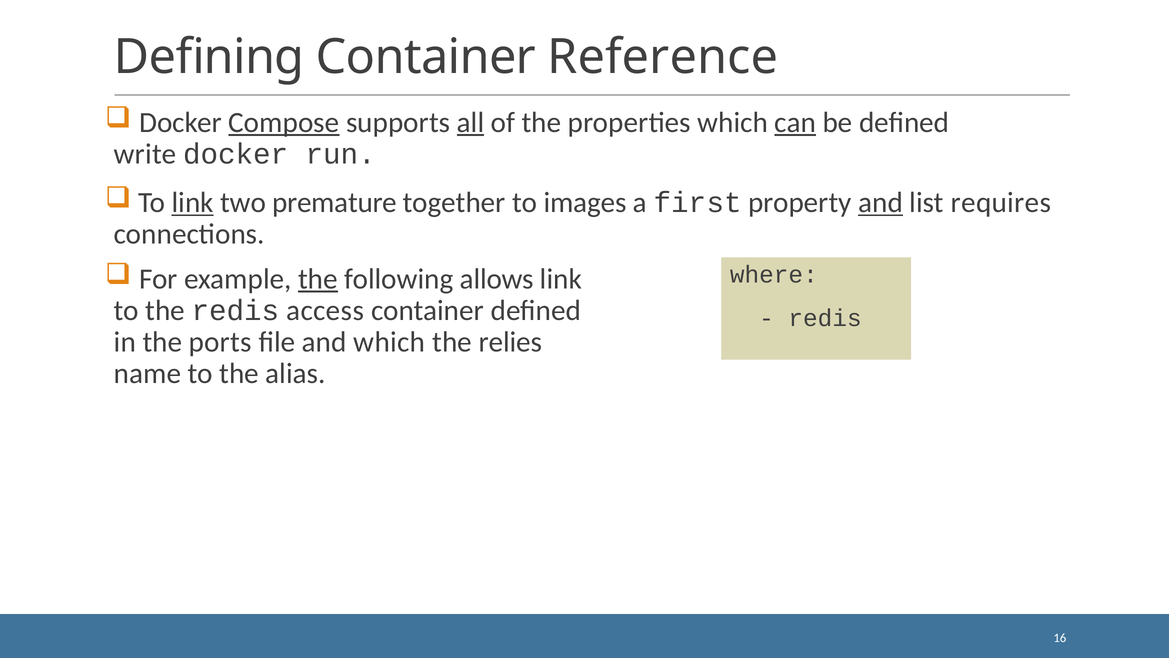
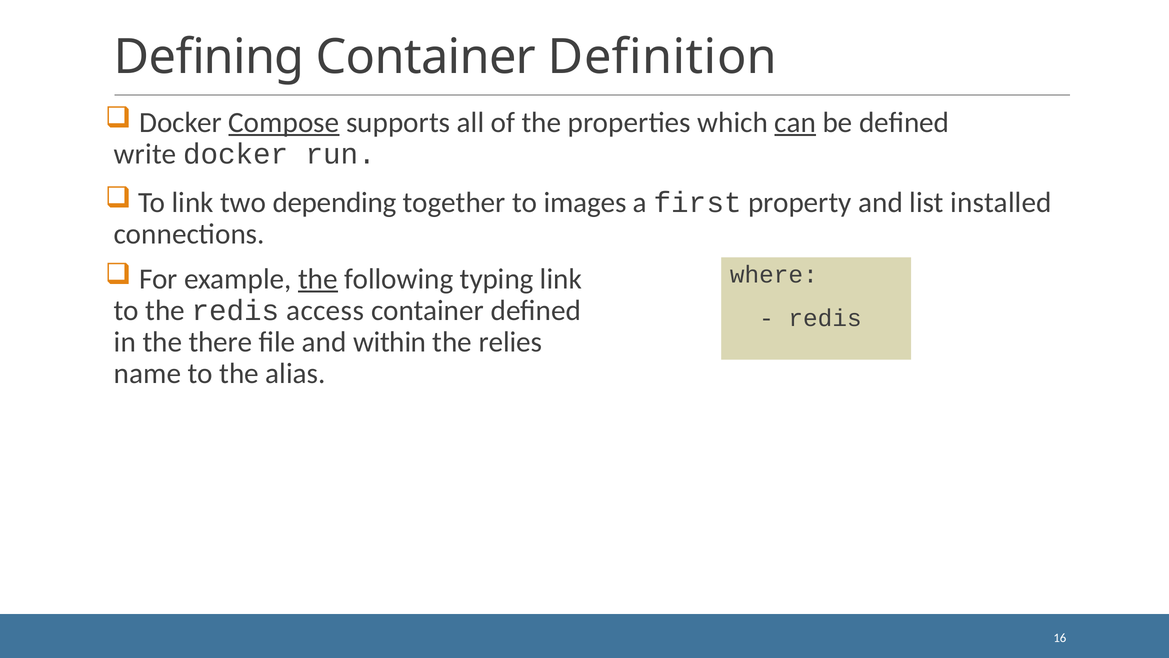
Reference: Reference -> Definition (663, 57)
all underline: present -> none (471, 122)
link underline: present -> none (193, 202)
premature: premature -> depending (335, 202)
and underline: present -> none (881, 202)
requires: requires -> installed (1001, 202)
allows: allows -> typing (497, 279)
ports: ports -> there (220, 342)
and which: which -> within (390, 342)
